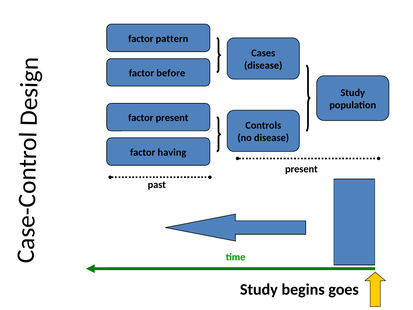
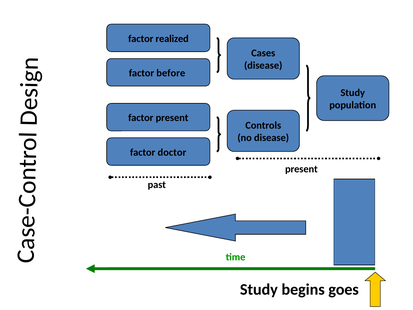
pattern: pattern -> realized (172, 39)
having: having -> doctor (172, 152)
